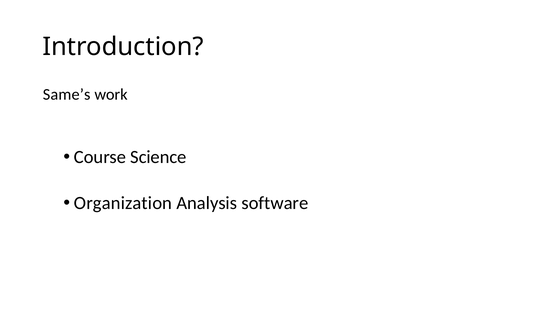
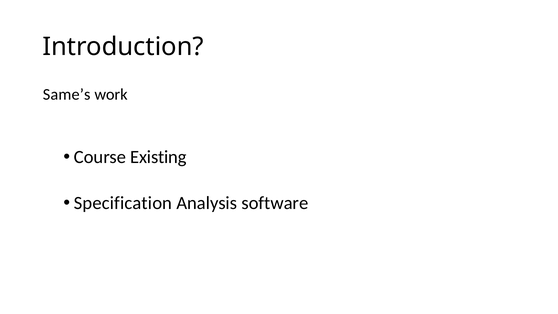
Science: Science -> Existing (158, 157)
Organization: Organization -> Specification (123, 203)
